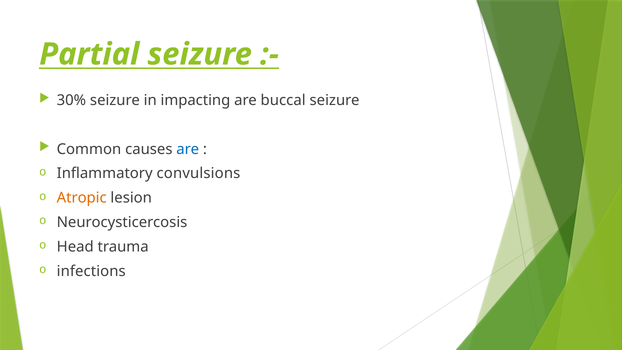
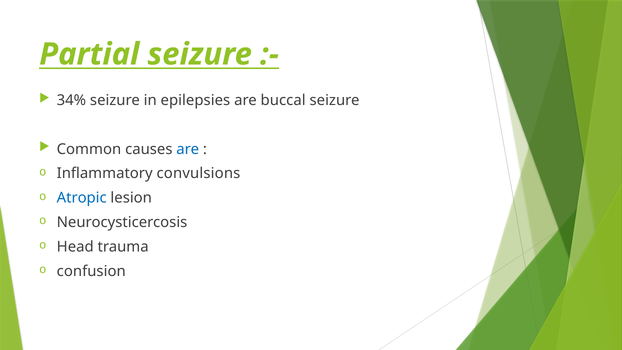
30%: 30% -> 34% (71, 100)
impacting: impacting -> epilepsies (195, 100)
Atropic colour: orange -> blue (82, 198)
infections: infections -> confusion (91, 271)
